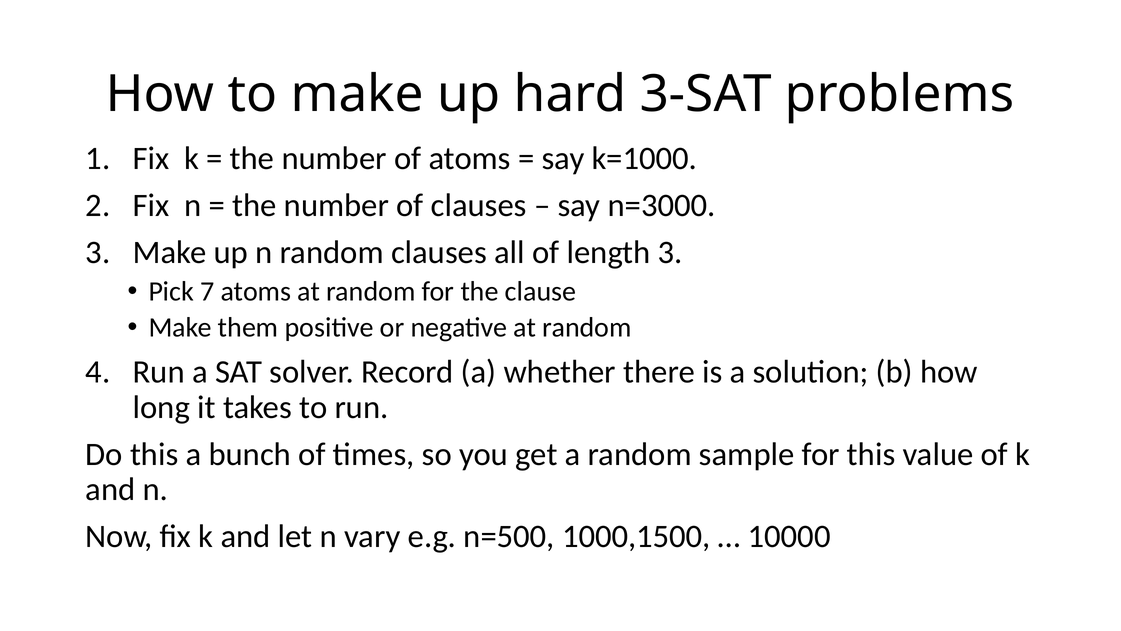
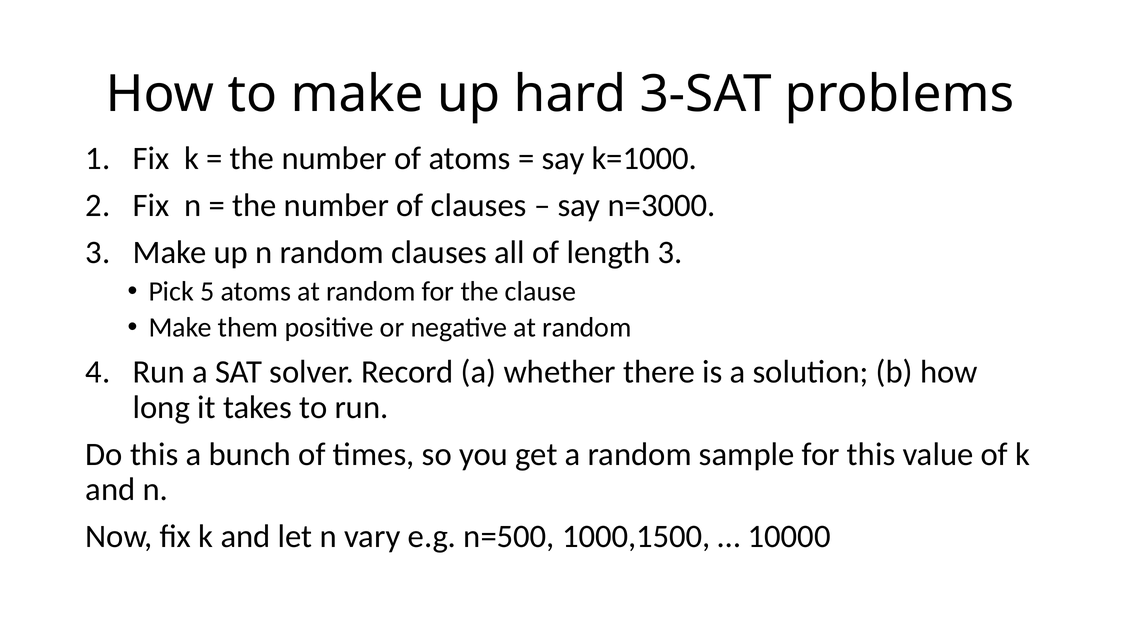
7: 7 -> 5 (207, 291)
